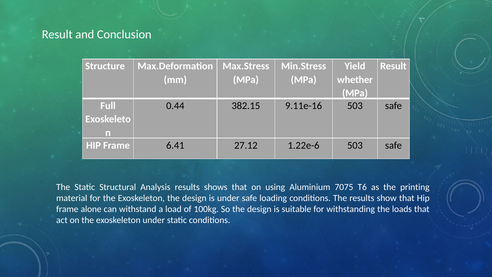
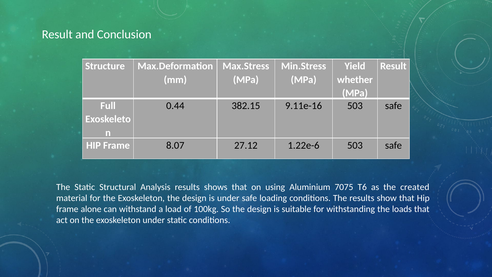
6.41: 6.41 -> 8.07 (175, 145)
printing: printing -> created (415, 187)
